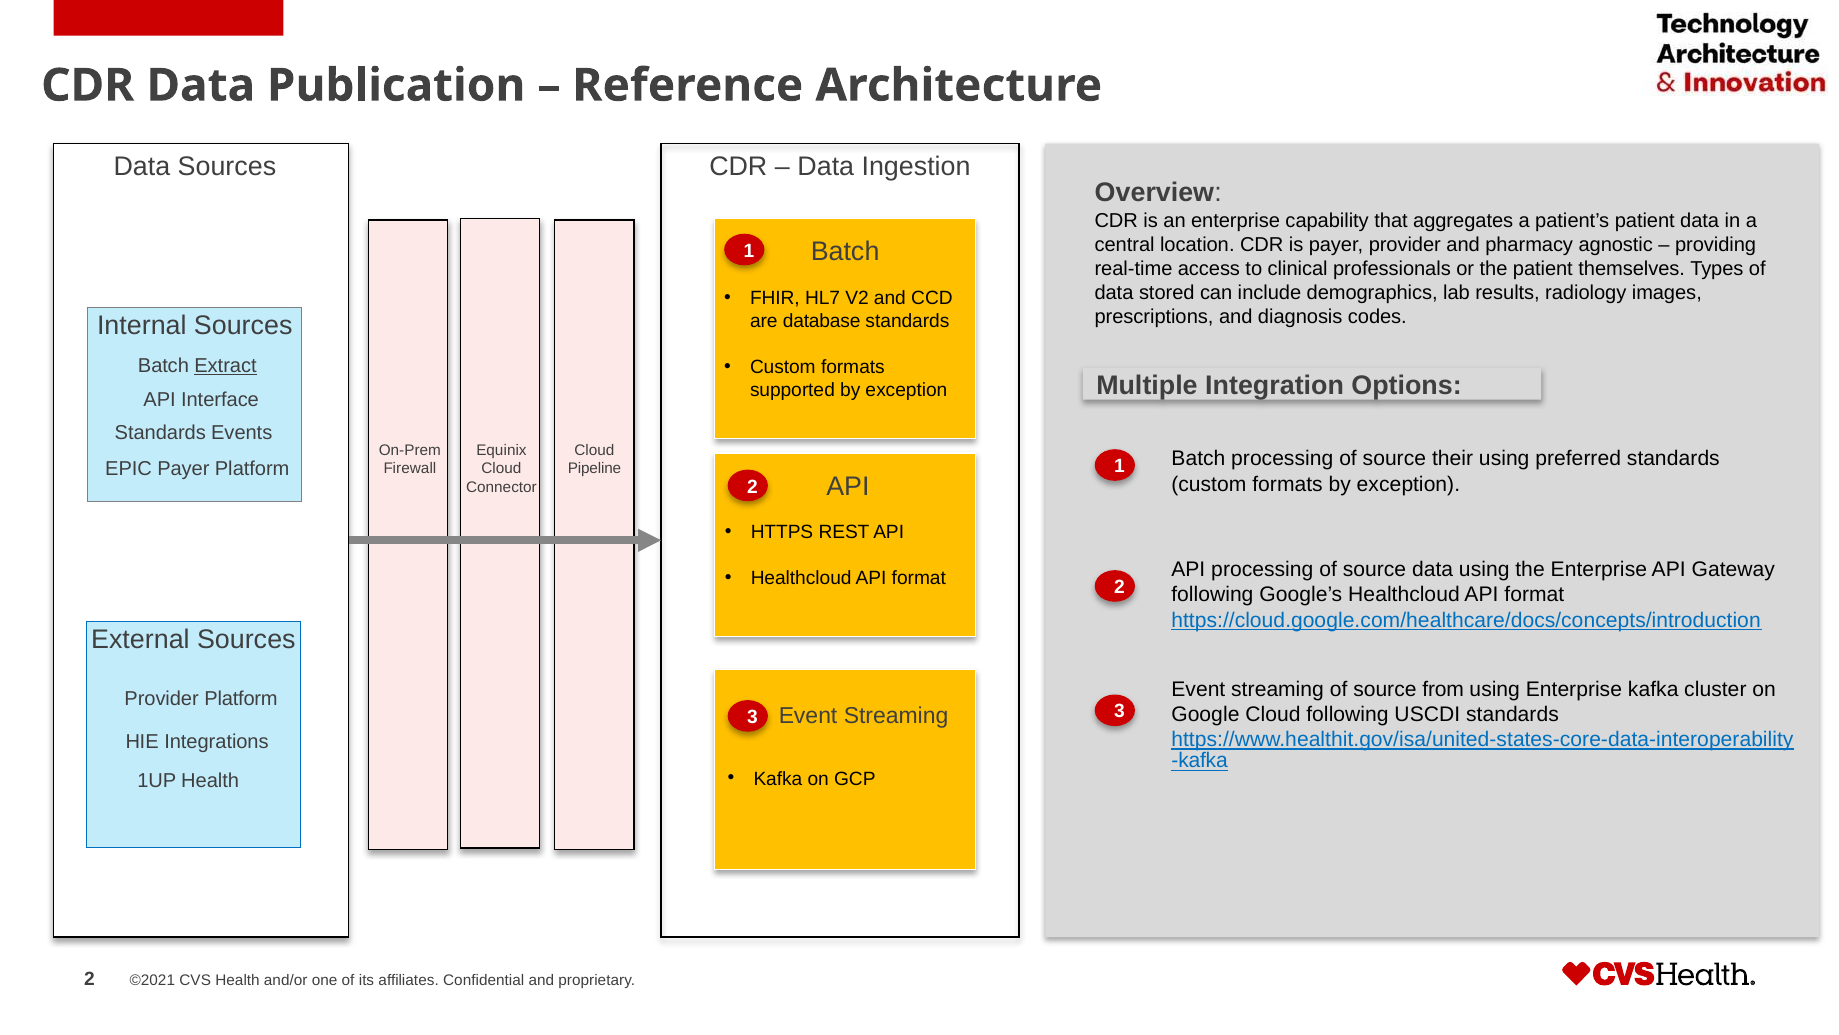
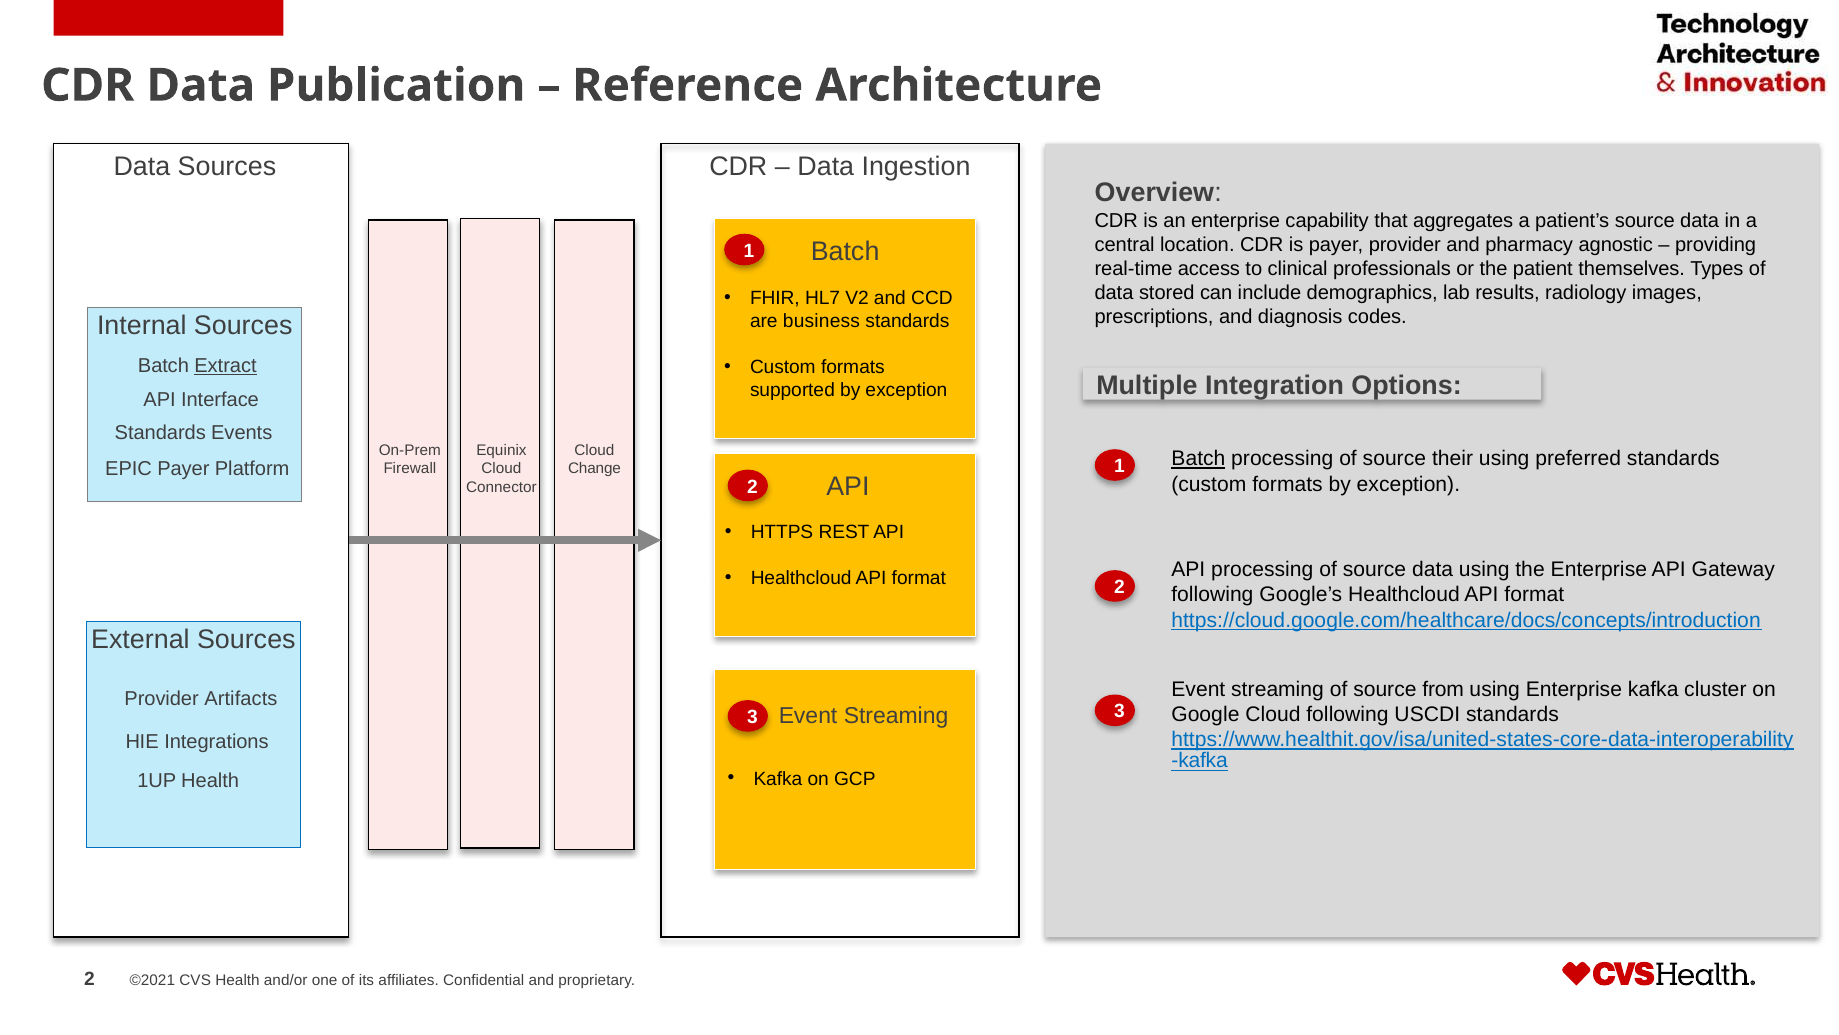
patient’s patient: patient -> source (1645, 220)
database: database -> business (821, 321)
Batch underline: none -> present (1198, 459)
Pipeline: Pipeline -> Change (595, 469)
Provider Platform: Platform -> Artifacts (241, 698)
